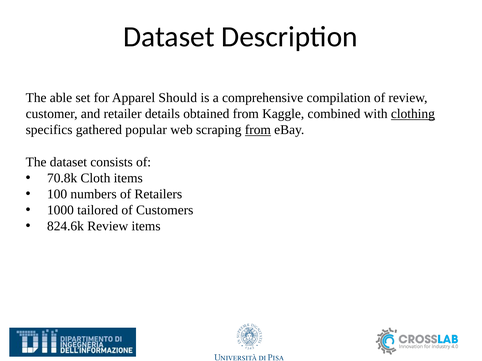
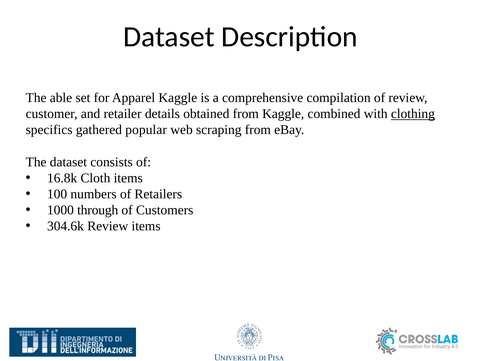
Apparel Should: Should -> Kaggle (178, 98)
from underline: present -> none (258, 130)
70.8k: 70.8k -> 16.8k (62, 178)
tailored: tailored -> through (98, 210)
824.6k: 824.6k -> 304.6k (65, 226)
